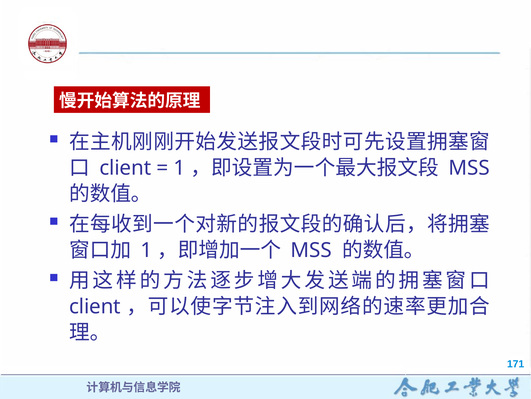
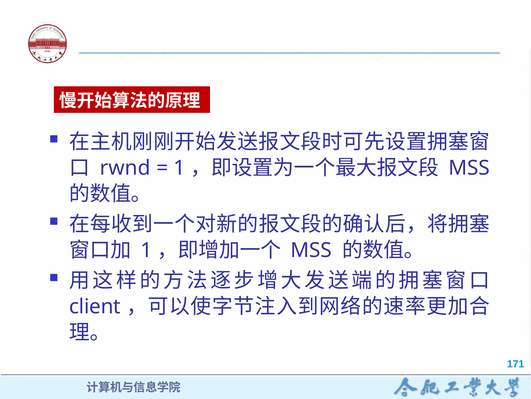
client: client -> rwnd (125, 168)
